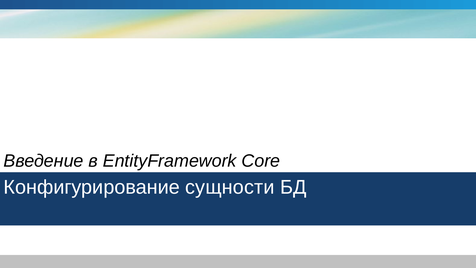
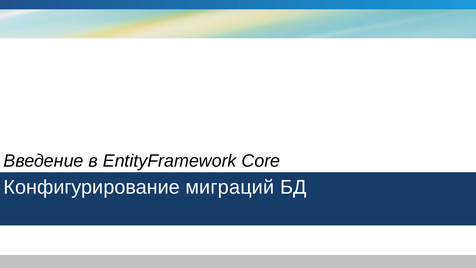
сущности: сущности -> миграций (230, 187)
